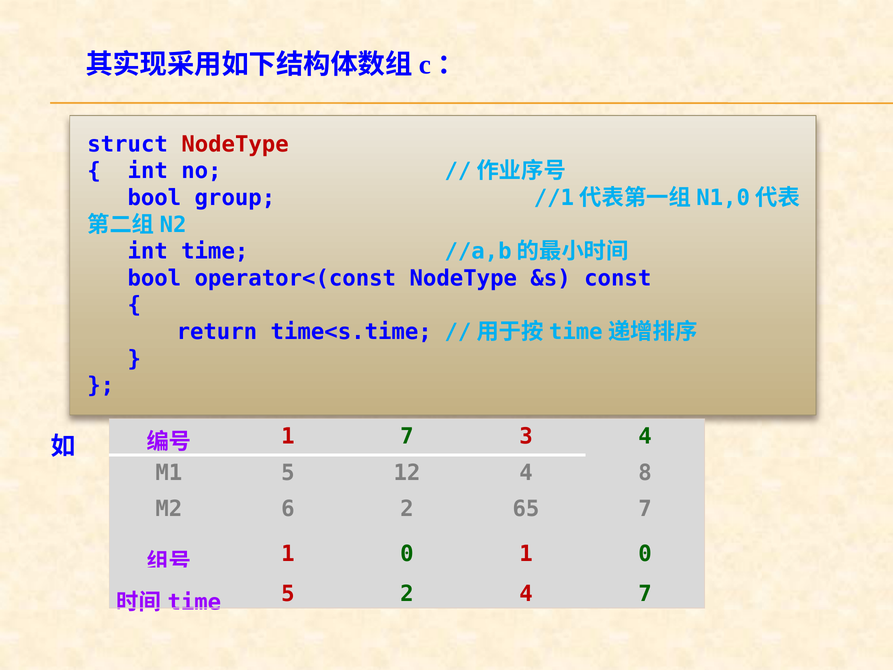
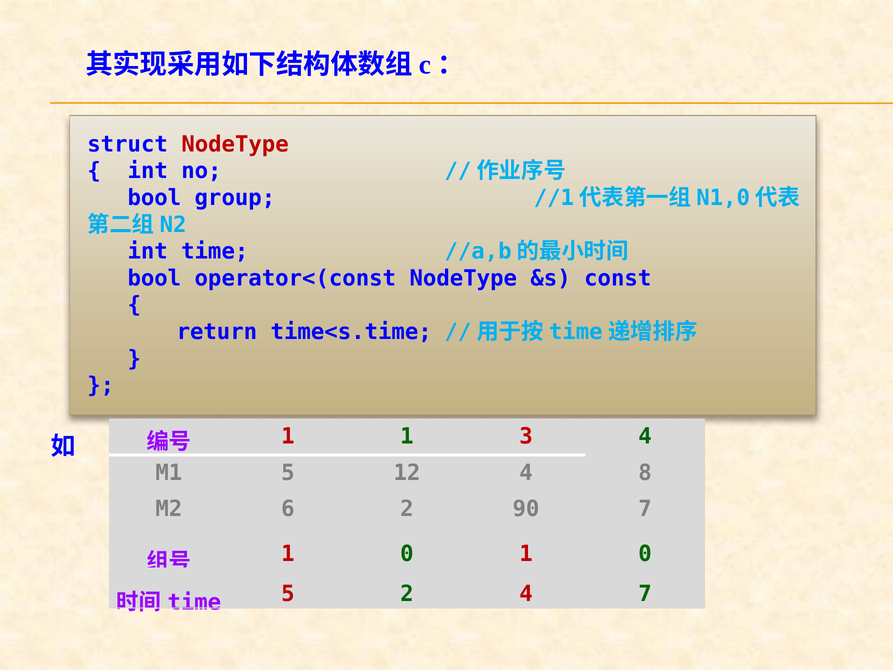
1 7: 7 -> 1 (407, 436)
65: 65 -> 90 (526, 509)
